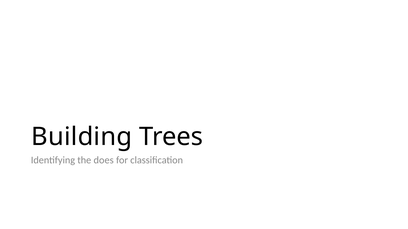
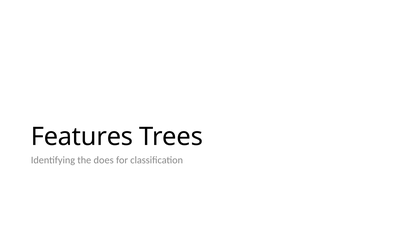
Building: Building -> Features (82, 137)
